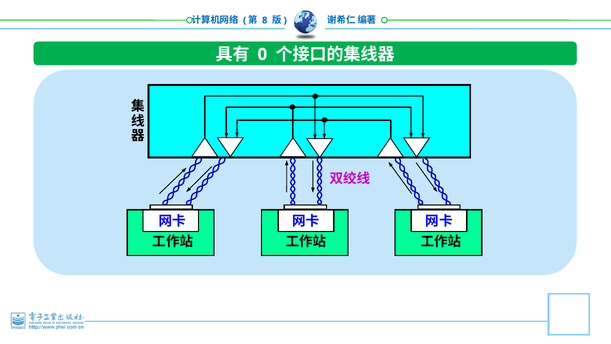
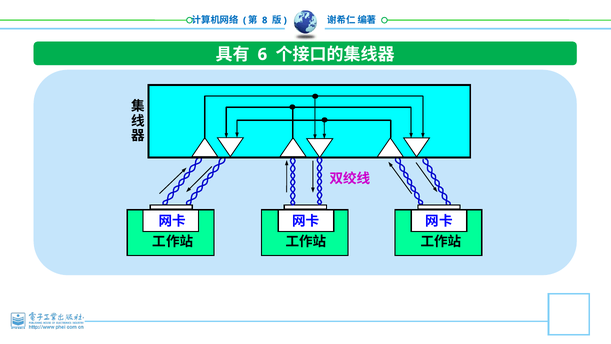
0: 0 -> 6 (262, 54)
